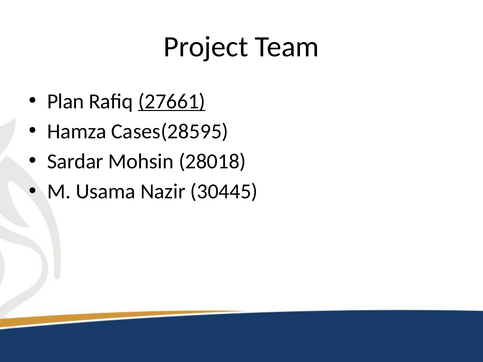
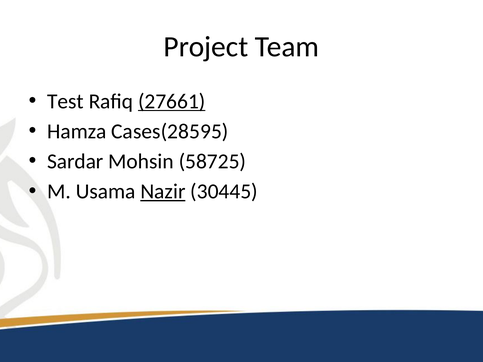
Plan: Plan -> Test (65, 101)
28018: 28018 -> 58725 (212, 161)
Nazir underline: none -> present (163, 192)
